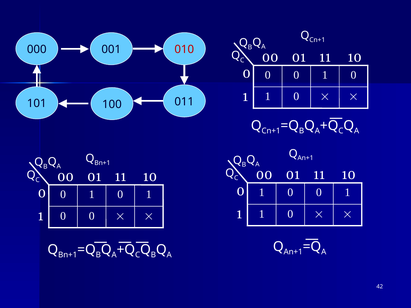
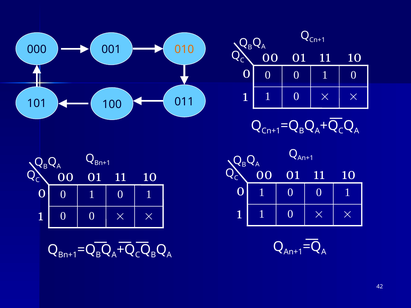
010 colour: red -> orange (184, 49)
